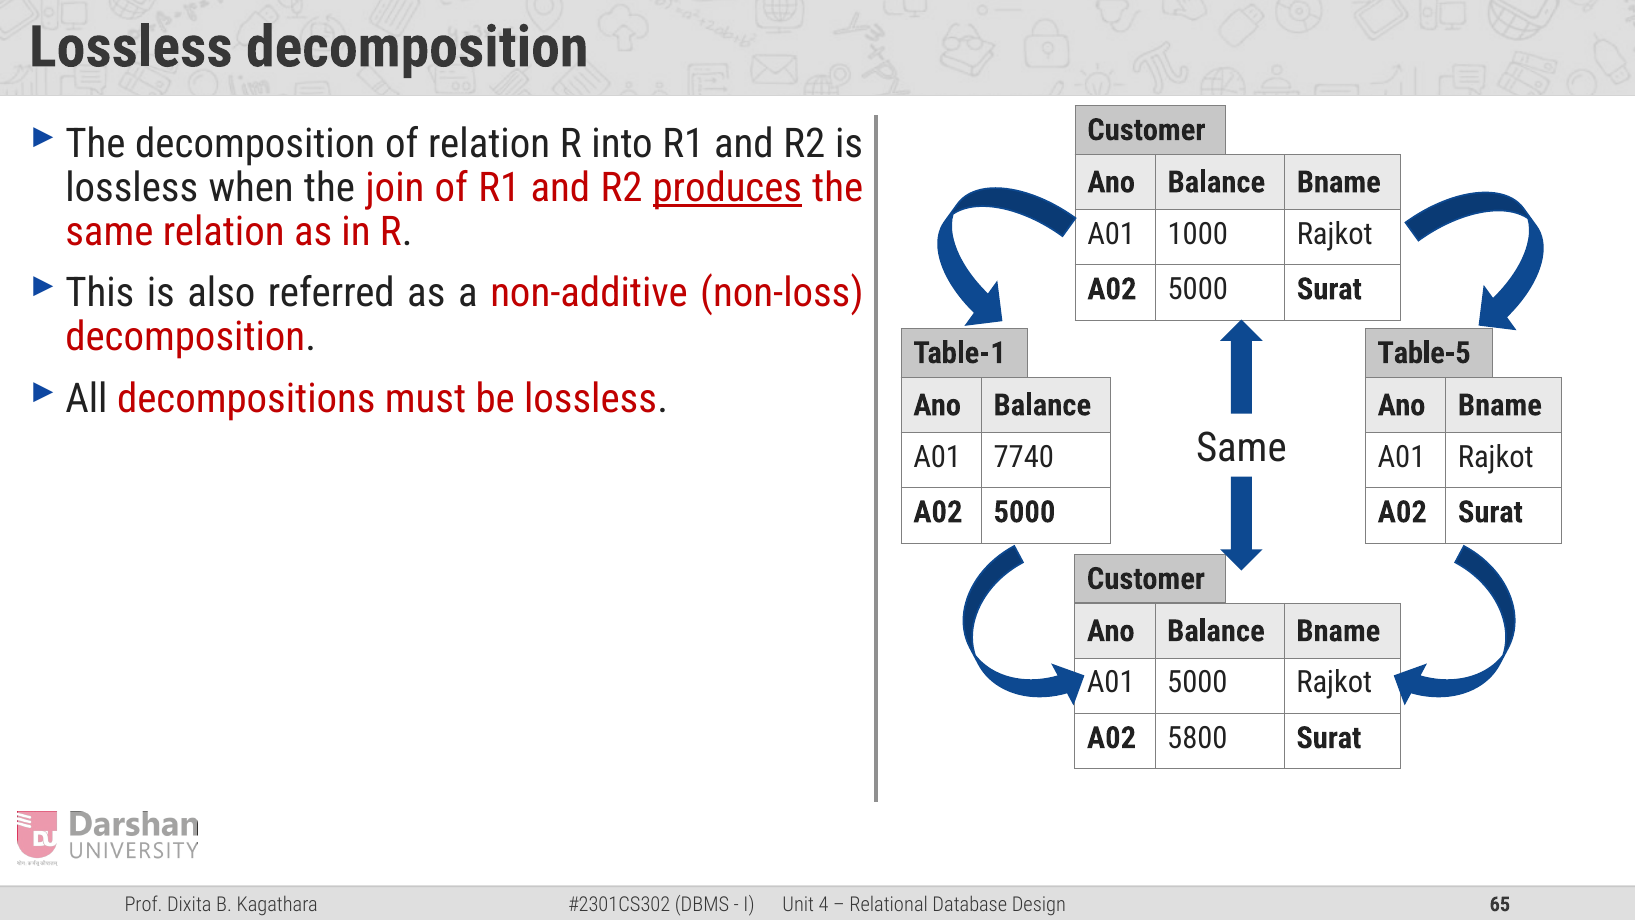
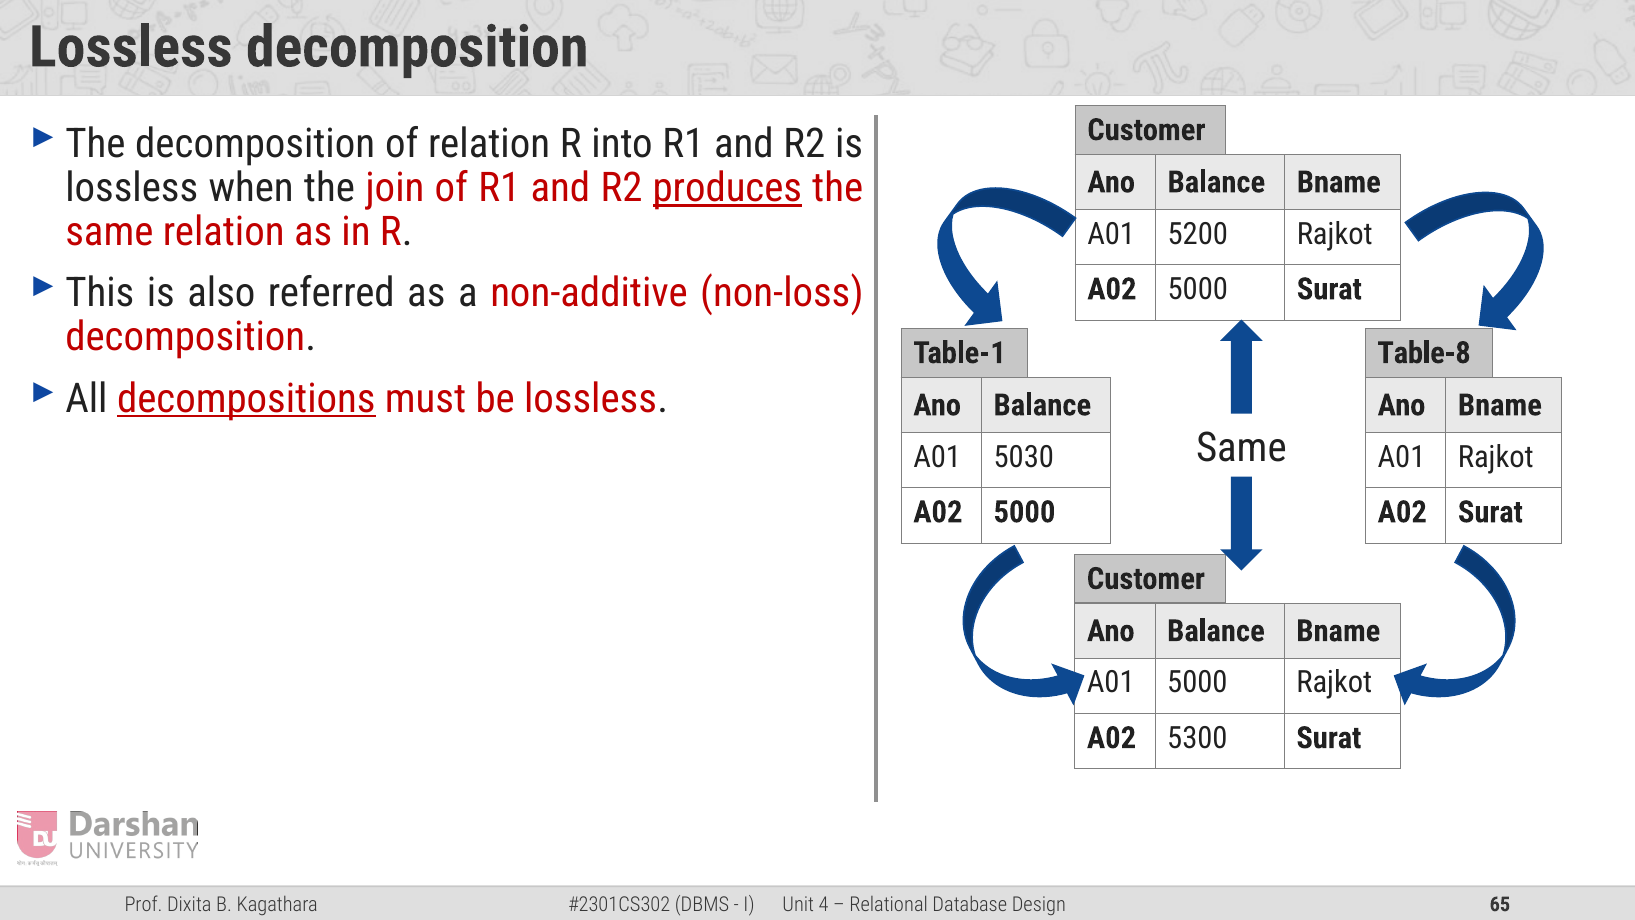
1000: 1000 -> 5200 (1198, 234)
Table-5: Table-5 -> Table-8 (1424, 353)
decompositions underline: none -> present (246, 398)
7740: 7740 -> 5030 (1024, 457)
5800: 5800 -> 5300 (1197, 738)
